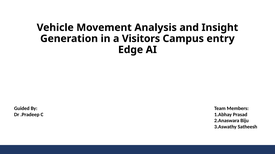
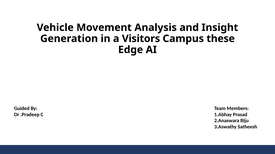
entry: entry -> these (221, 39)
